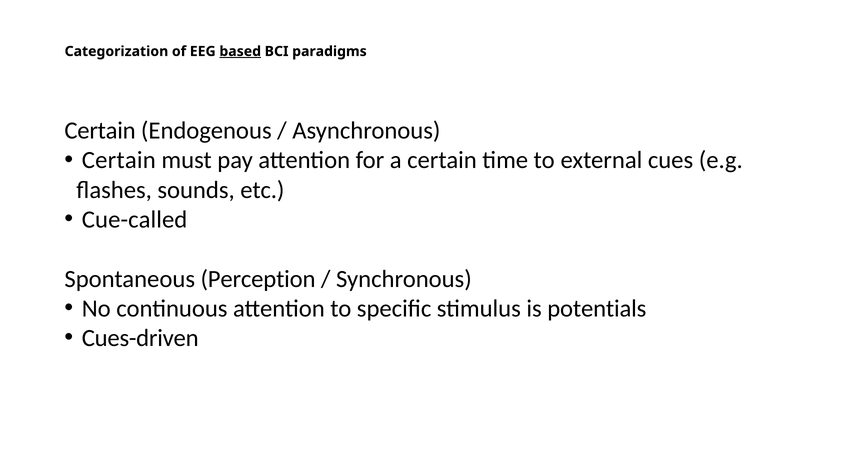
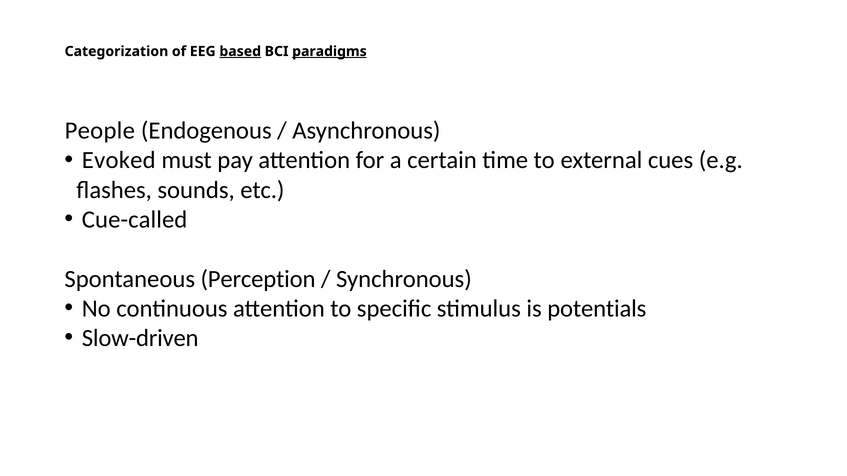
paradigms underline: none -> present (329, 51)
Certain: Certain -> People (100, 131)
Certain: Certain -> Evoked (119, 160)
Cues-driven: Cues-driven -> Slow-driven (140, 338)
